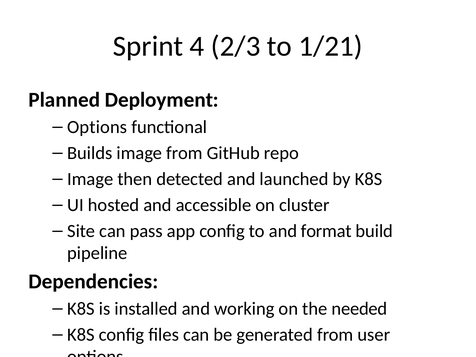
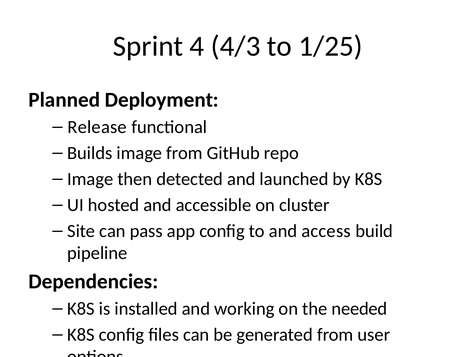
2/3: 2/3 -> 4/3 (236, 46)
1/21: 1/21 -> 1/25 (331, 46)
Options: Options -> Release (97, 127)
format: format -> access (326, 231)
